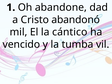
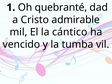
abandone: abandone -> quebranté (61, 7)
abandonó: abandonó -> admirable (76, 20)
